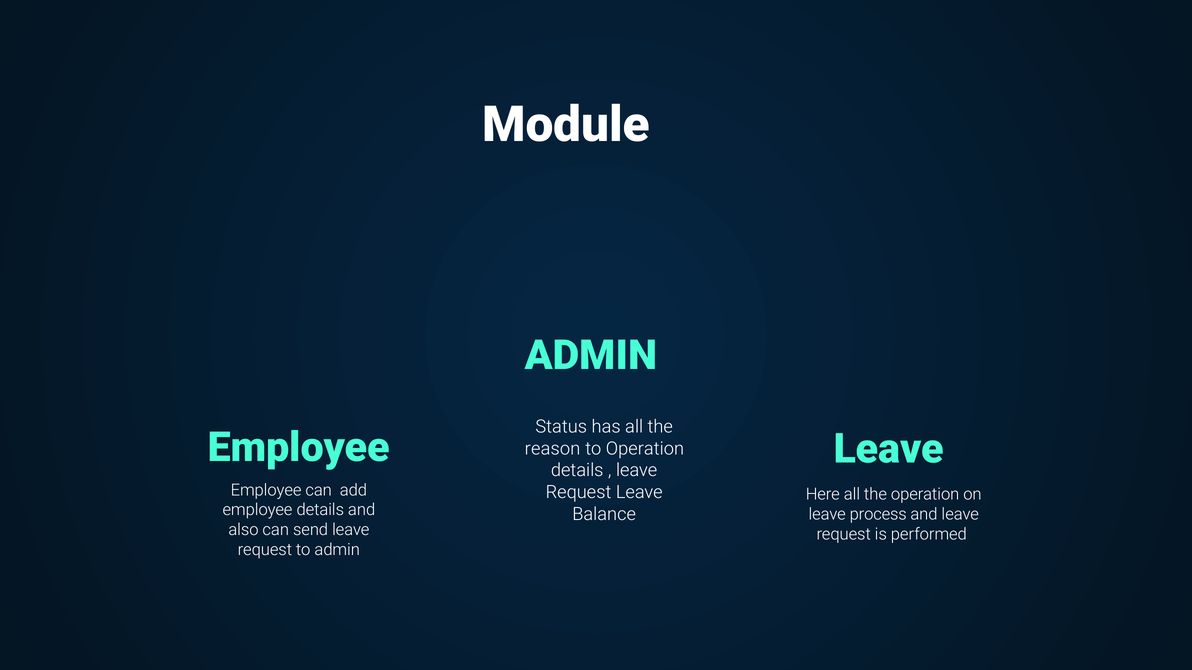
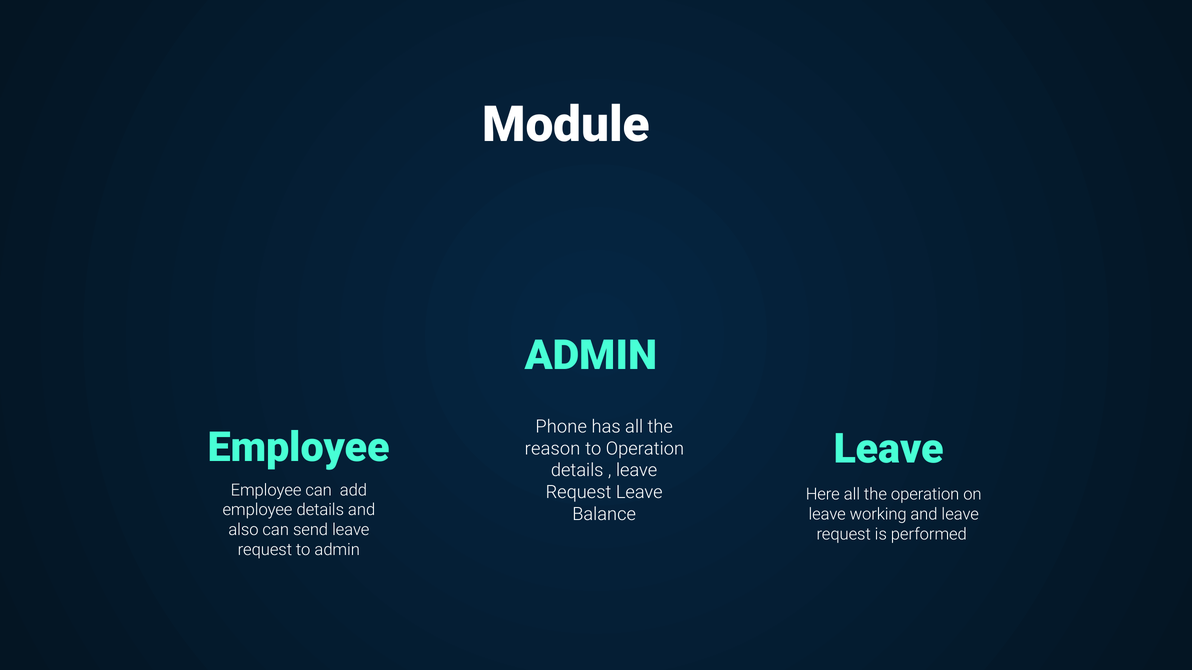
Status: Status -> Phone (561, 427)
process: process -> working (878, 515)
